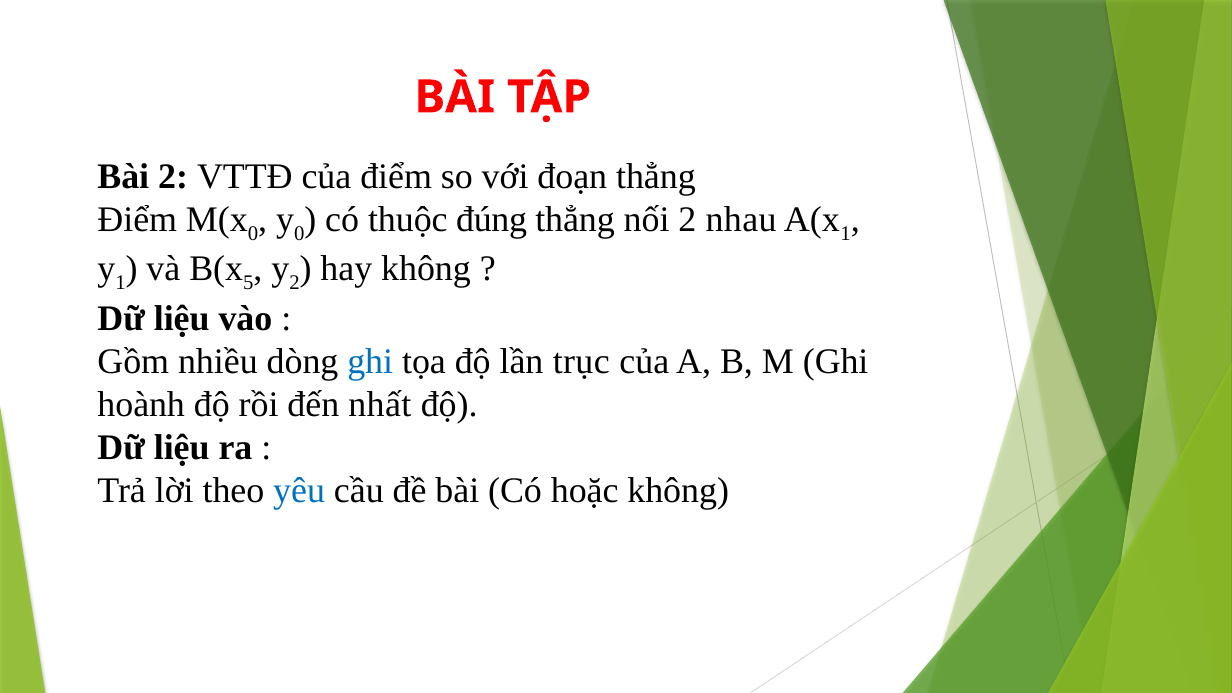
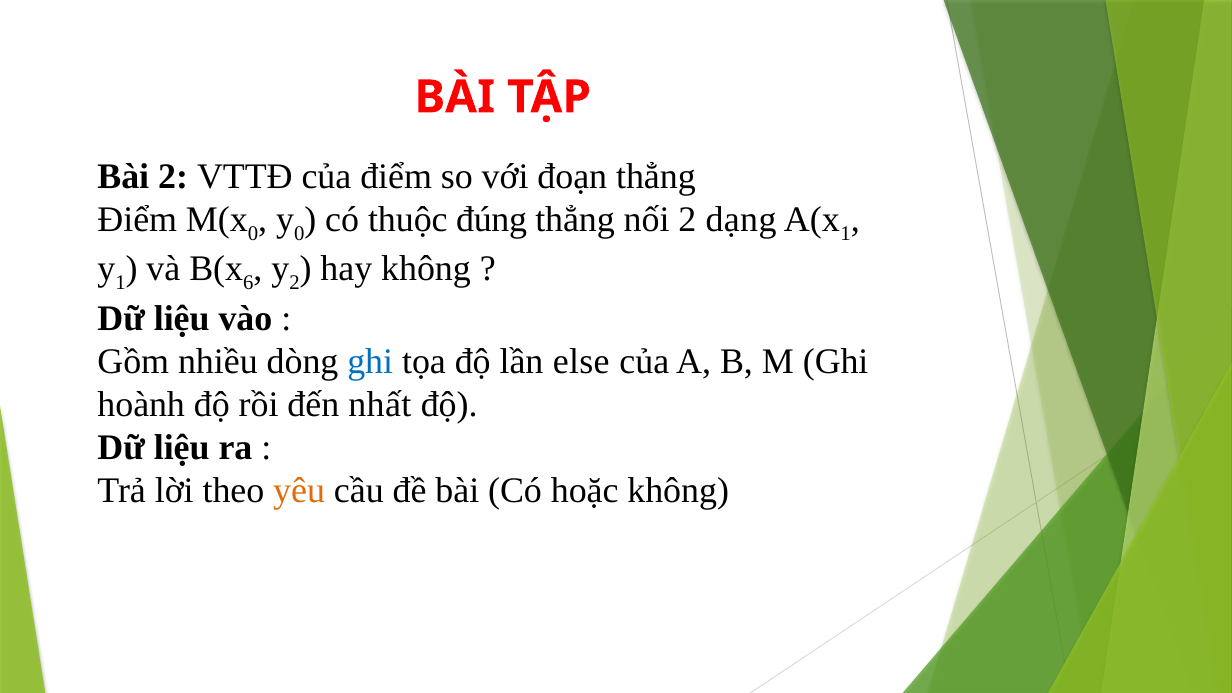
nhau: nhau -> dạng (741, 220)
5: 5 -> 6 (248, 283)
trục: trục -> else (581, 361)
yêu colour: blue -> orange (299, 491)
